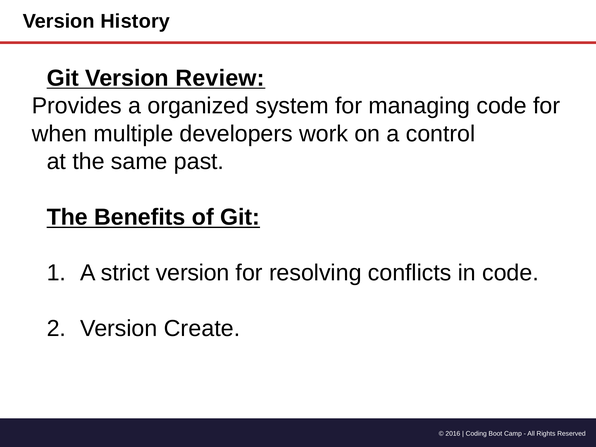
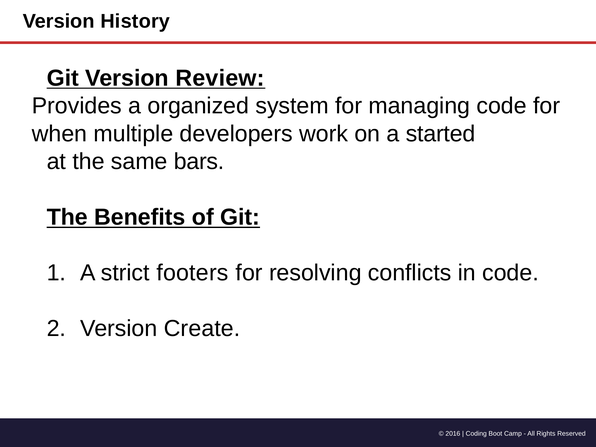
control: control -> started (441, 134)
past: past -> bars (199, 162)
strict version: version -> footers (192, 273)
